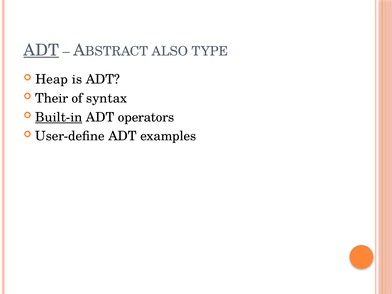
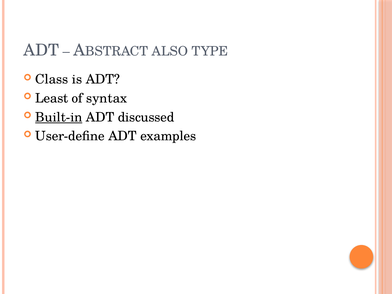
ADT underline: present -> none (41, 50)
Heap: Heap -> Class (52, 79)
Their: Their -> Least (52, 98)
operators: operators -> discussed (146, 117)
